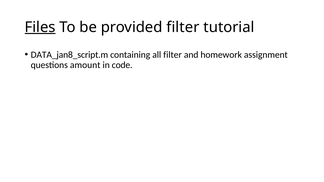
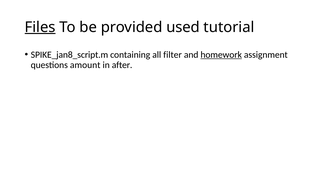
provided filter: filter -> used (183, 27)
DATA_jan8_script.m: DATA_jan8_script.m -> SPIKE_jan8_script.m (69, 55)
homework underline: none -> present (221, 55)
code: code -> after (122, 65)
